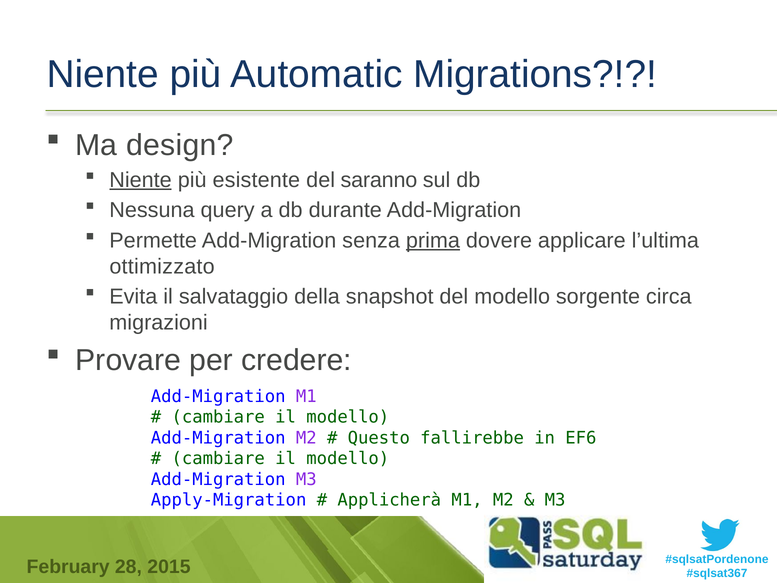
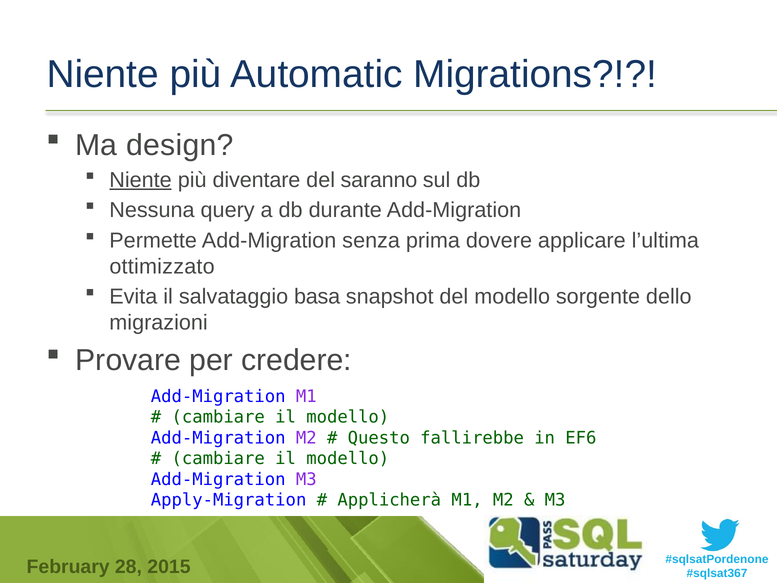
esistente: esistente -> diventare (256, 180)
prima underline: present -> none (433, 240)
della: della -> basa (317, 297)
circa: circa -> dello (669, 297)
